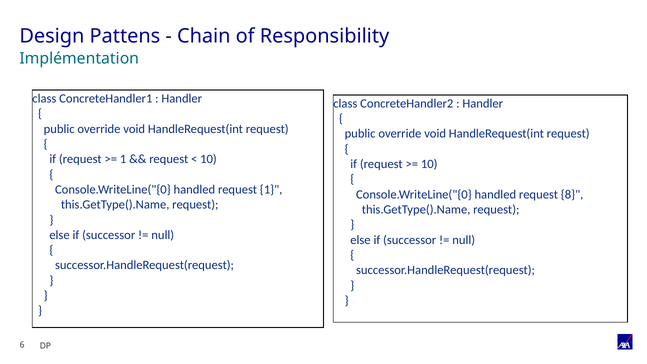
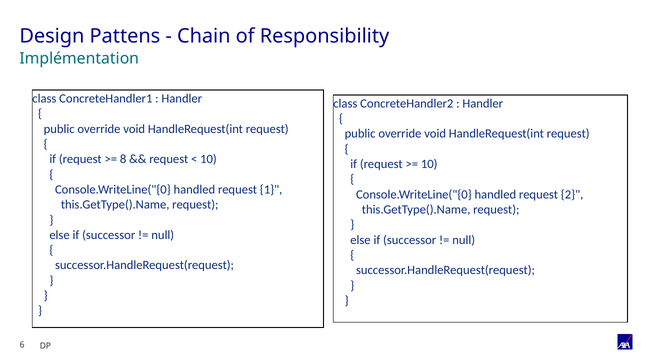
1: 1 -> 8 (123, 159)
8: 8 -> 2 (572, 194)
